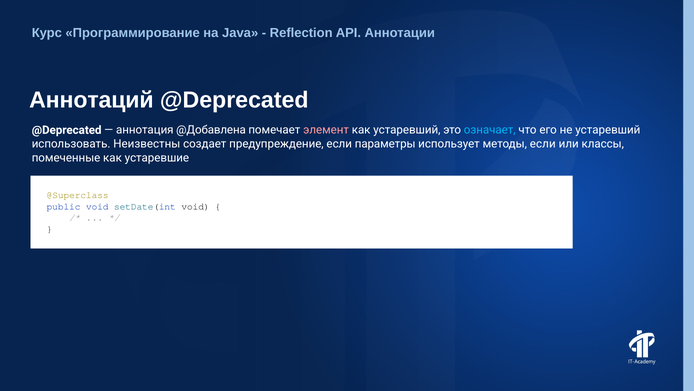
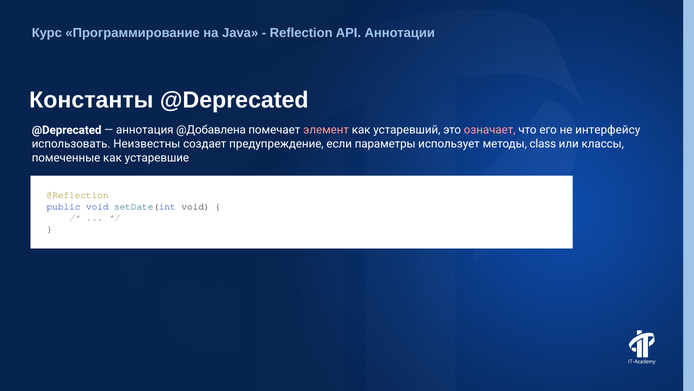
Аннотаций: Аннотаций -> Константы (91, 100)
означает colour: light blue -> pink (490, 130)
не устаревший: устаревший -> интерфейсу (608, 130)
методы если: если -> class (543, 144)
@Superclass: @Superclass -> @Reflection (78, 195)
